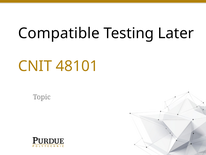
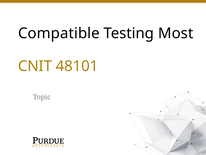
Later: Later -> Most (176, 33)
